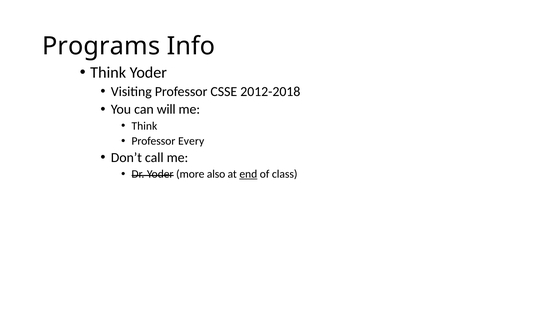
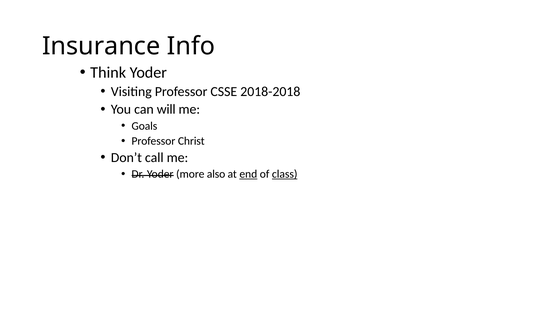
Programs: Programs -> Insurance (101, 46)
2012-2018: 2012-2018 -> 2018-2018 (270, 92)
Think: Think -> Goals (144, 126)
Every: Every -> Christ (191, 141)
class underline: none -> present (285, 174)
